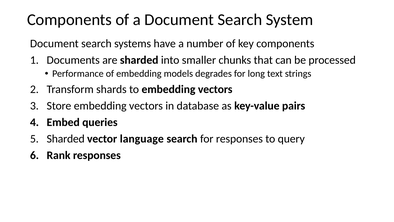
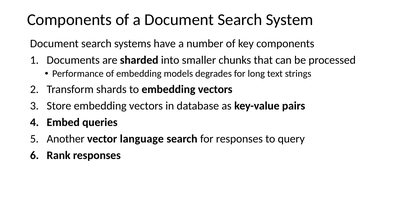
Sharded: Sharded -> Another (66, 139)
